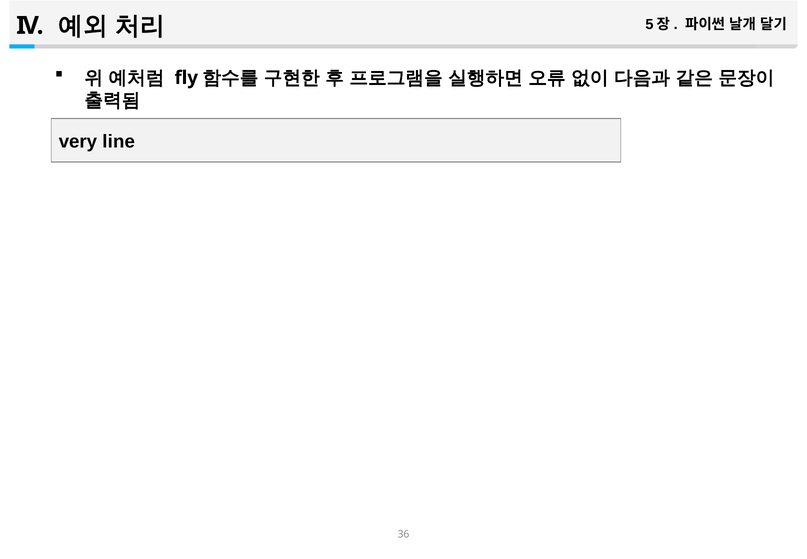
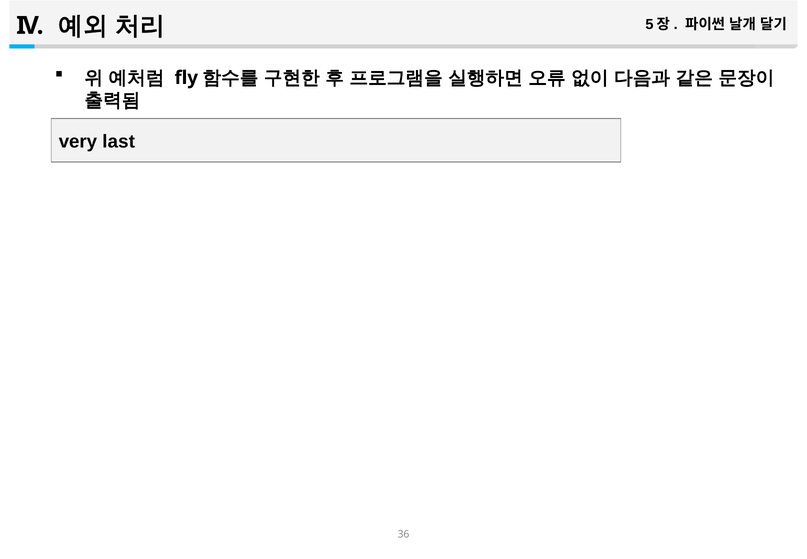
line: line -> last (119, 142)
